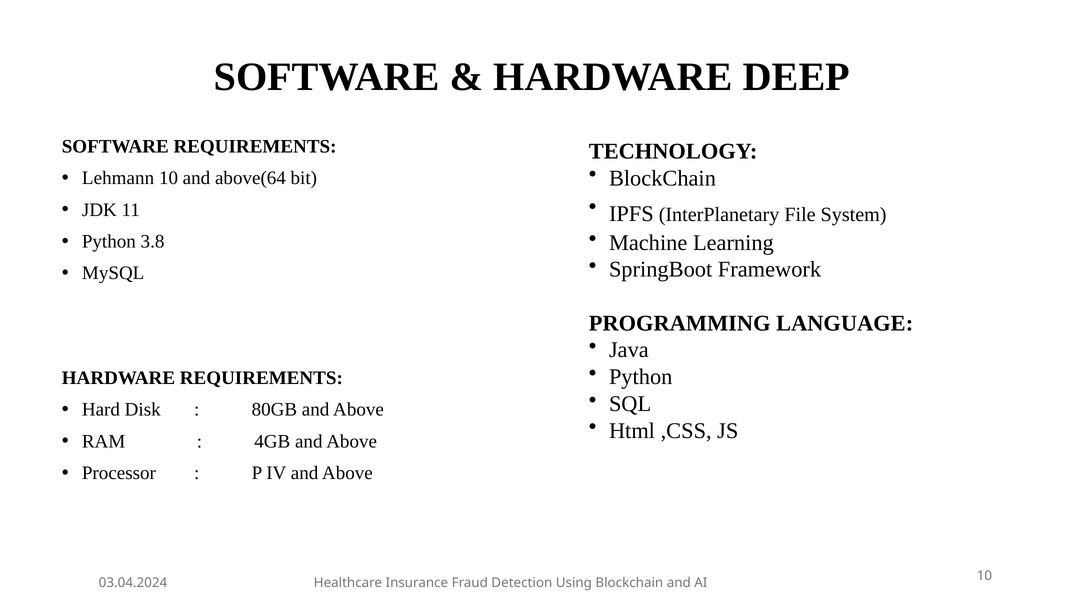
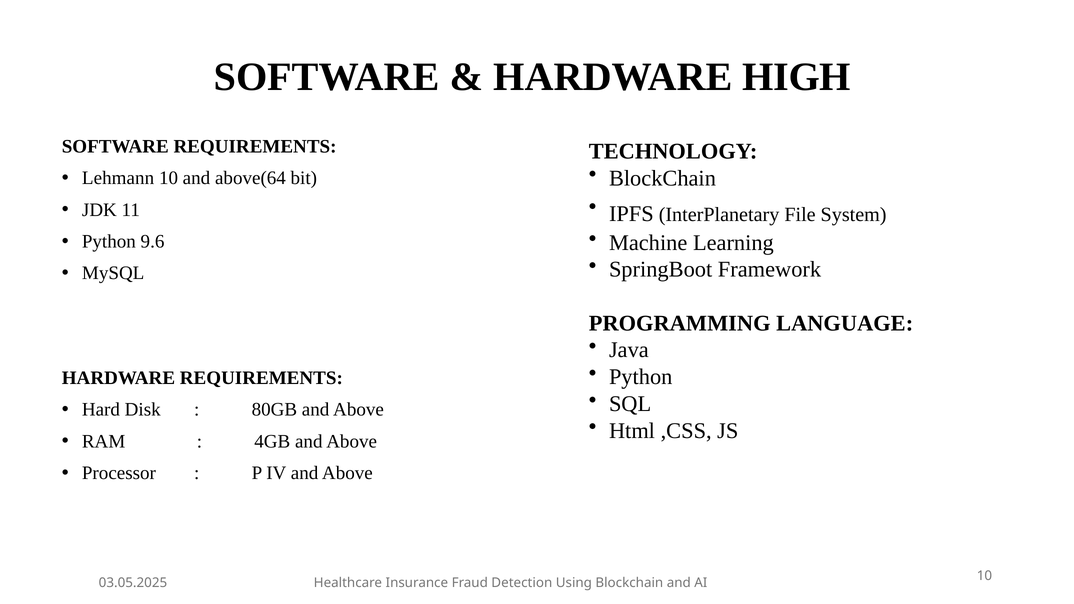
DEEP: DEEP -> HIGH (797, 77)
3.8: 3.8 -> 9.6 (153, 242)
03.04.2024: 03.04.2024 -> 03.05.2025 (133, 583)
